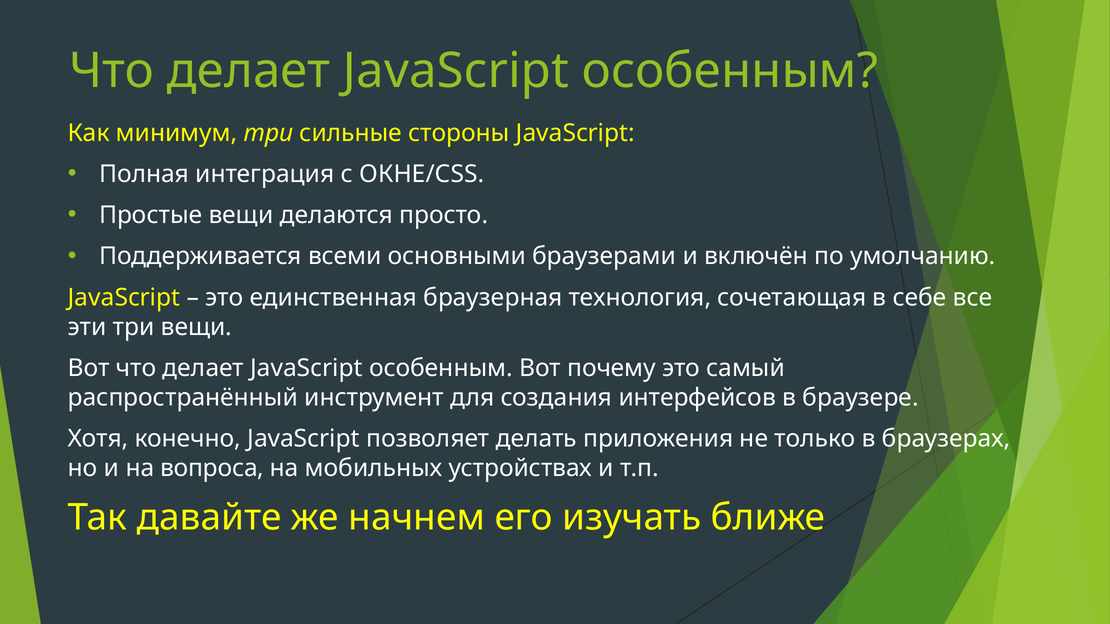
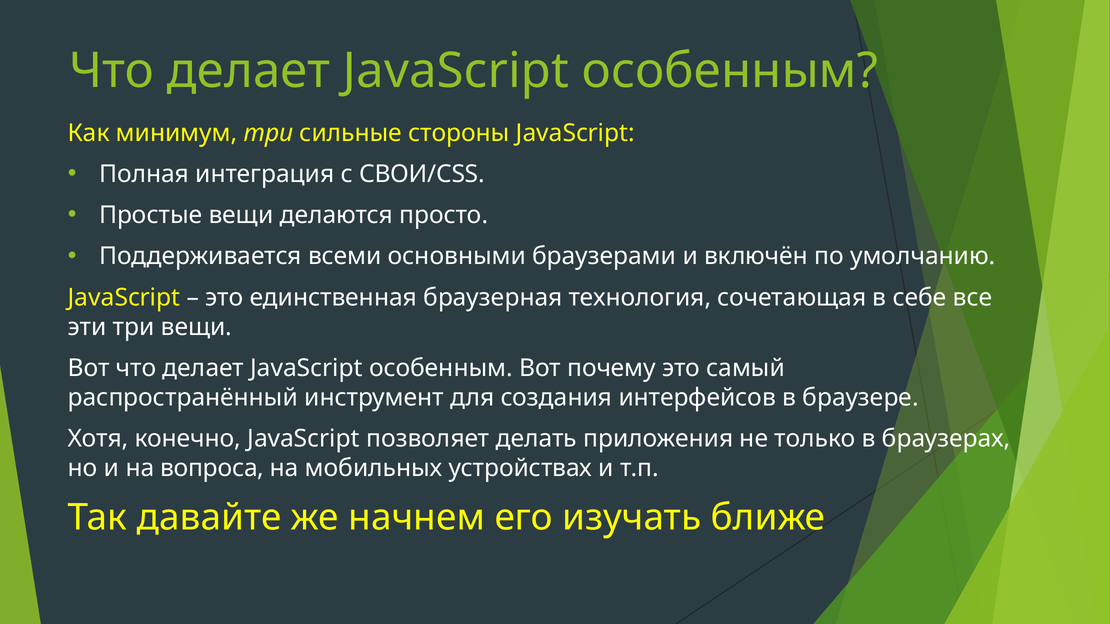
ОКНЕ/CSS: ОКНЕ/CSS -> СВОИ/CSS (422, 174)
